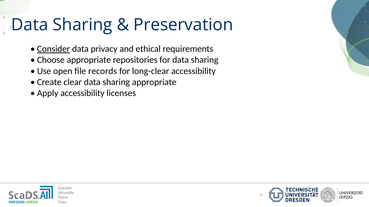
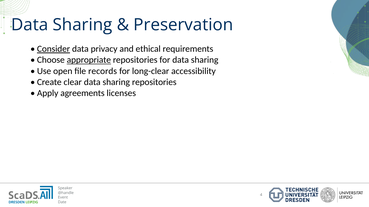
appropriate underline: none -> present (89, 60)
sharing appropriate: appropriate -> repositories (154, 82)
Apply accessibility: accessibility -> agreements (82, 93)
